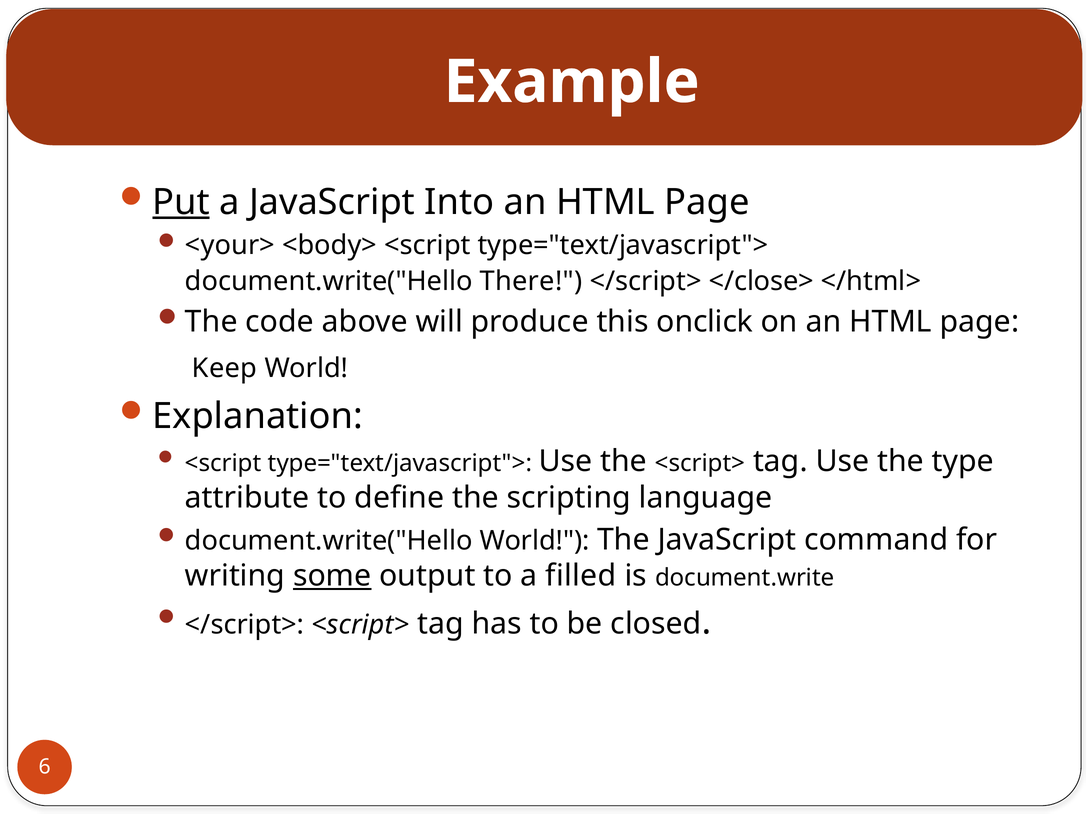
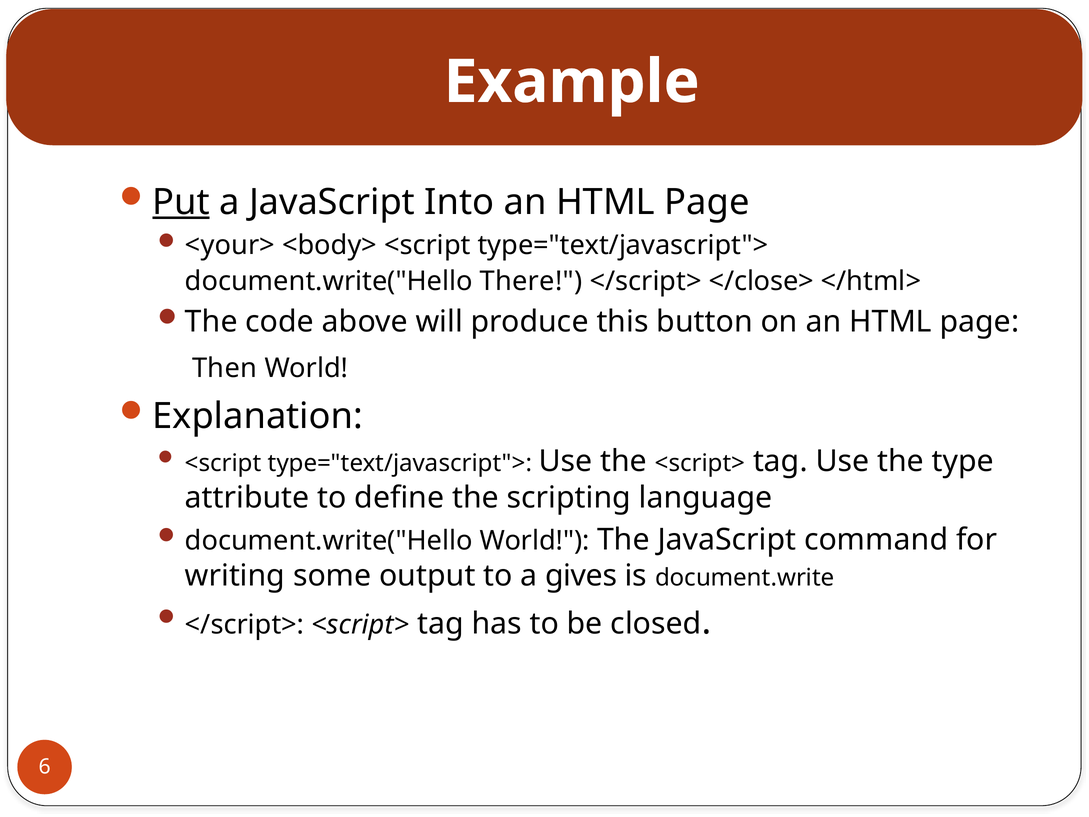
onclick: onclick -> button (705, 322)
Keep: Keep -> Then (225, 368)
some underline: present -> none (332, 576)
filled: filled -> gives (581, 576)
